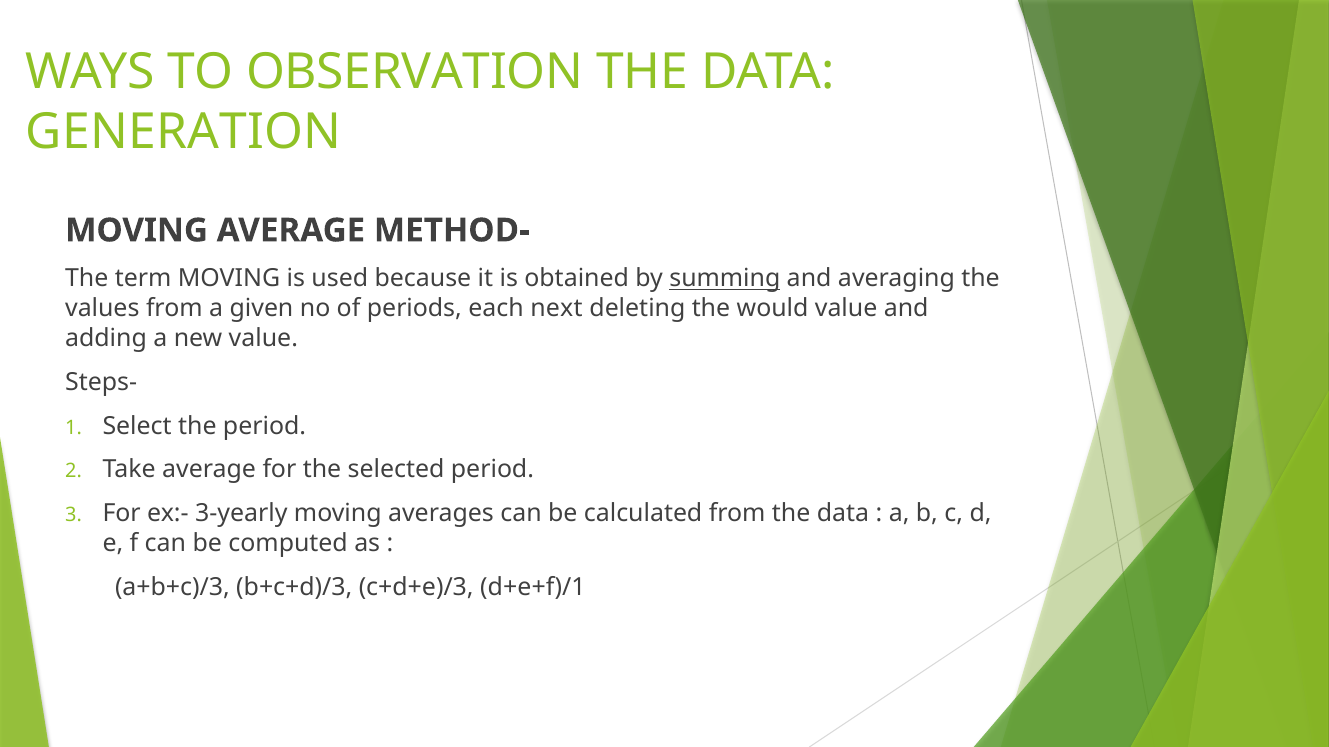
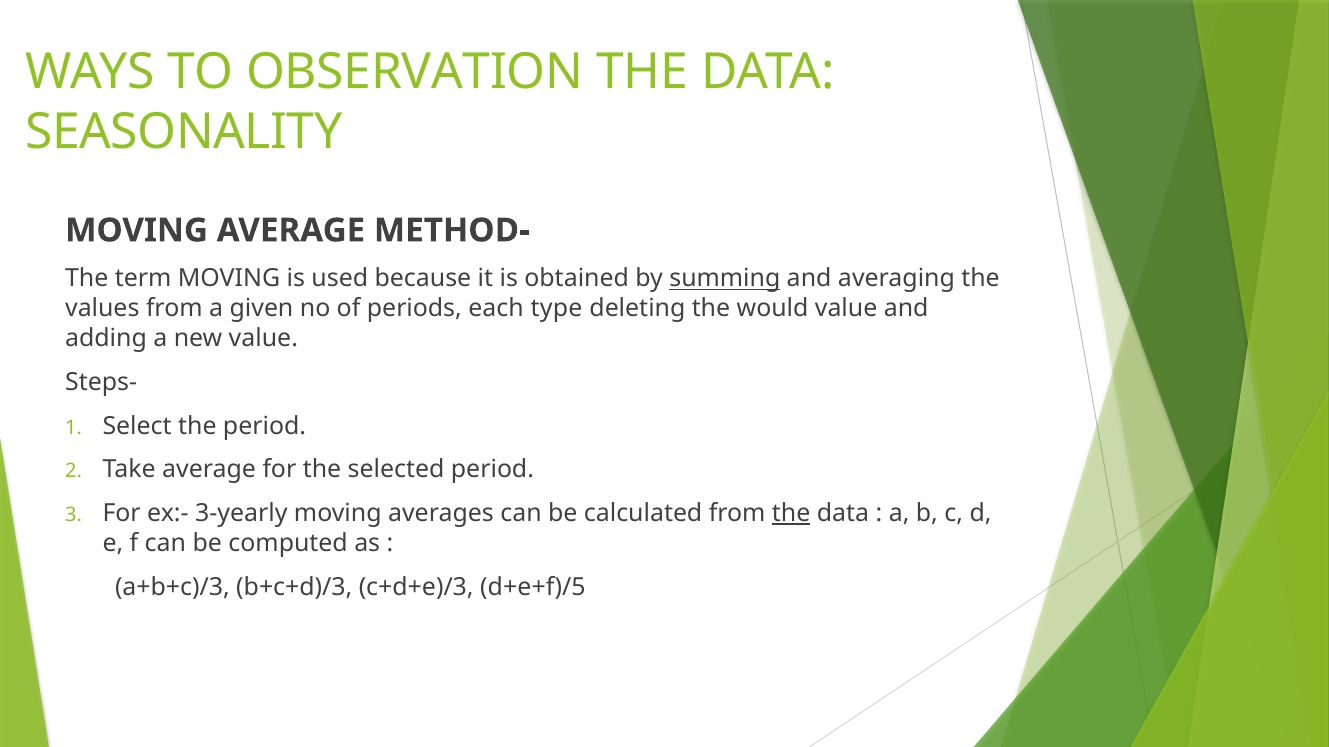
GENERATION: GENERATION -> SEASONALITY (184, 132)
next: next -> type (556, 309)
the underline: none -> present (791, 514)
d+e+f)/1: d+e+f)/1 -> d+e+f)/5 (533, 587)
